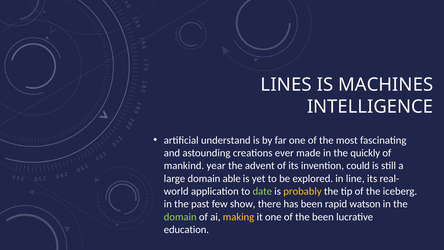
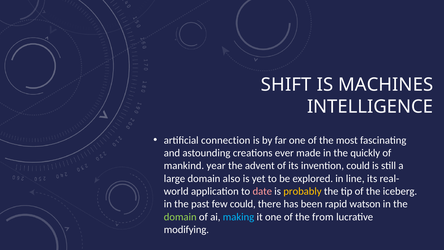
LINES: LINES -> SHIFT (286, 85)
understand: understand -> connection (226, 140)
able: able -> also (232, 178)
date colour: light green -> pink (262, 191)
few show: show -> could (243, 204)
making colour: yellow -> light blue (239, 217)
the been: been -> from (323, 217)
education: education -> modifying (186, 229)
